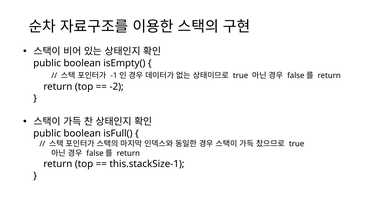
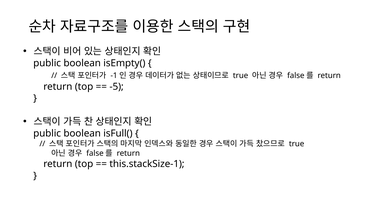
-2: -2 -> -5 (117, 87)
